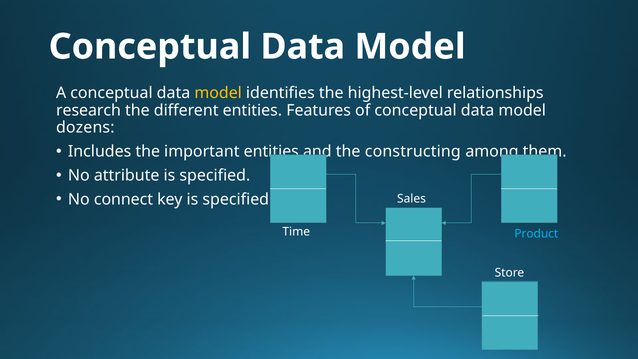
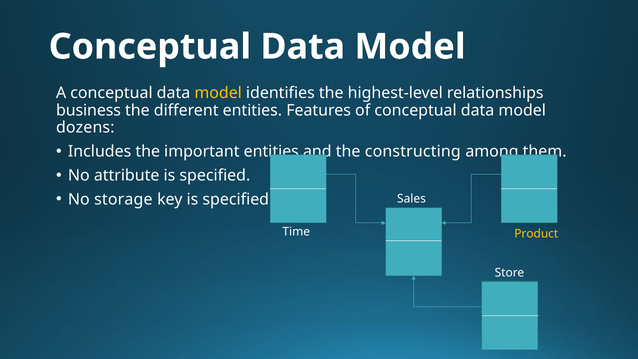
research: research -> business (89, 110)
connect: connect -> storage (123, 199)
Product colour: light blue -> yellow (536, 234)
